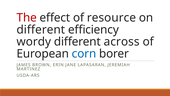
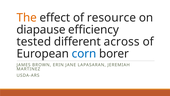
The colour: red -> orange (27, 18)
different: different -> diapause (41, 30)
wordy: wordy -> tested (34, 42)
